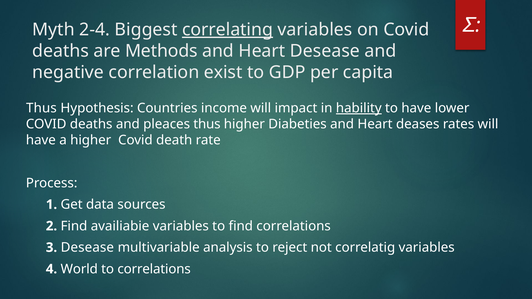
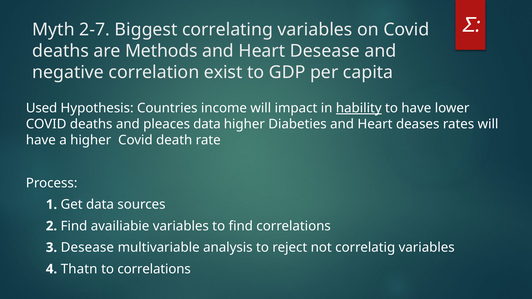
2-4: 2-4 -> 2-7 (95, 30)
correlating underline: present -> none (228, 30)
Thus: Thus -> Used (42, 108)
pleaces thus: thus -> data (207, 124)
World: World -> Thatn (79, 269)
